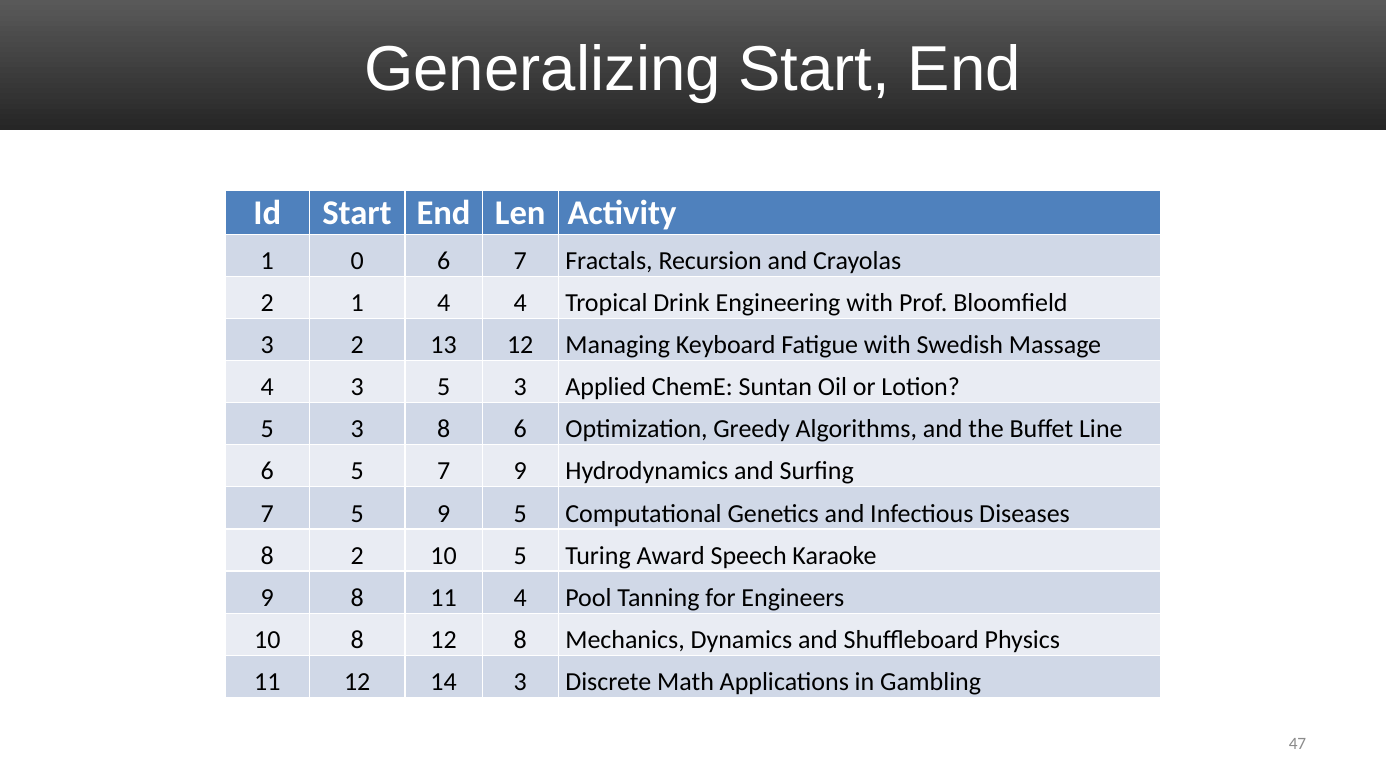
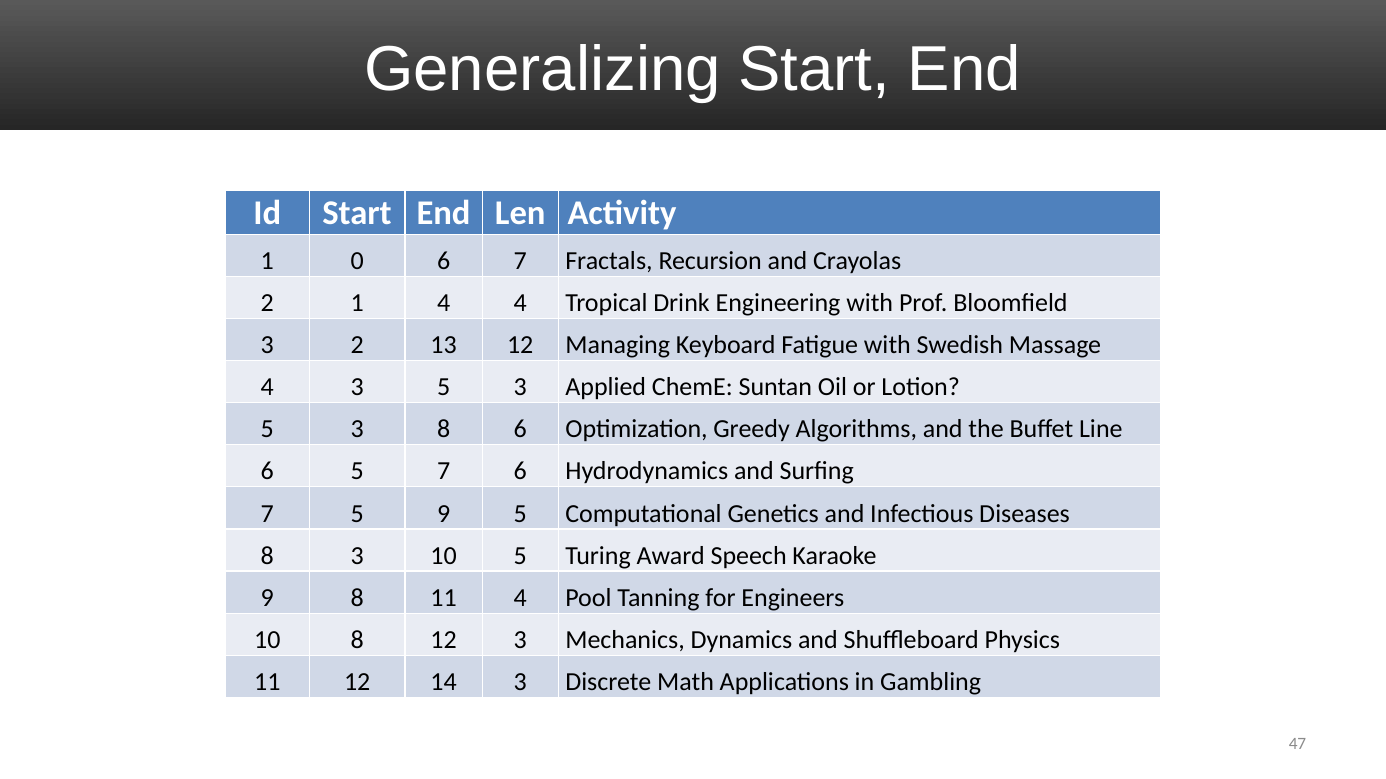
7 9: 9 -> 6 (520, 472)
8 2: 2 -> 3 (357, 556)
12 8: 8 -> 3 (520, 640)
